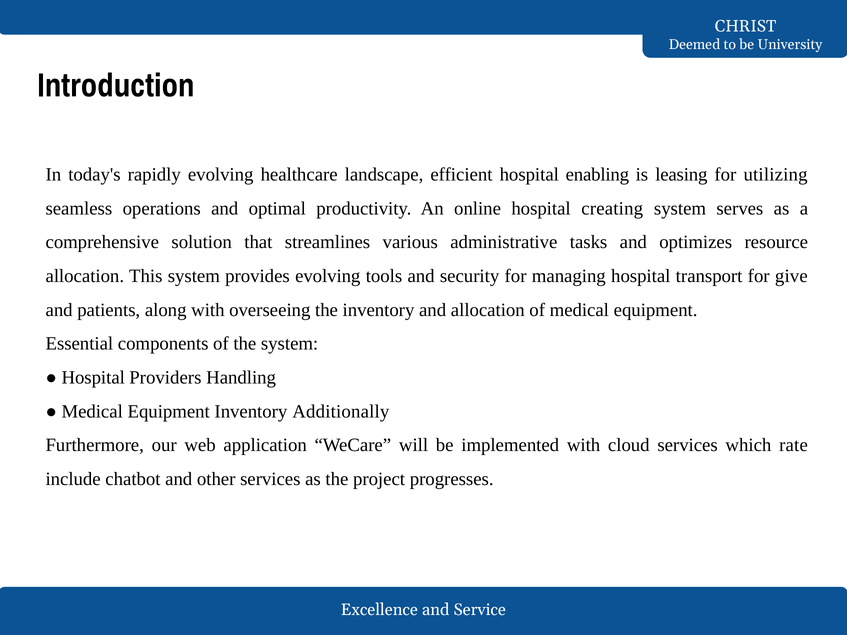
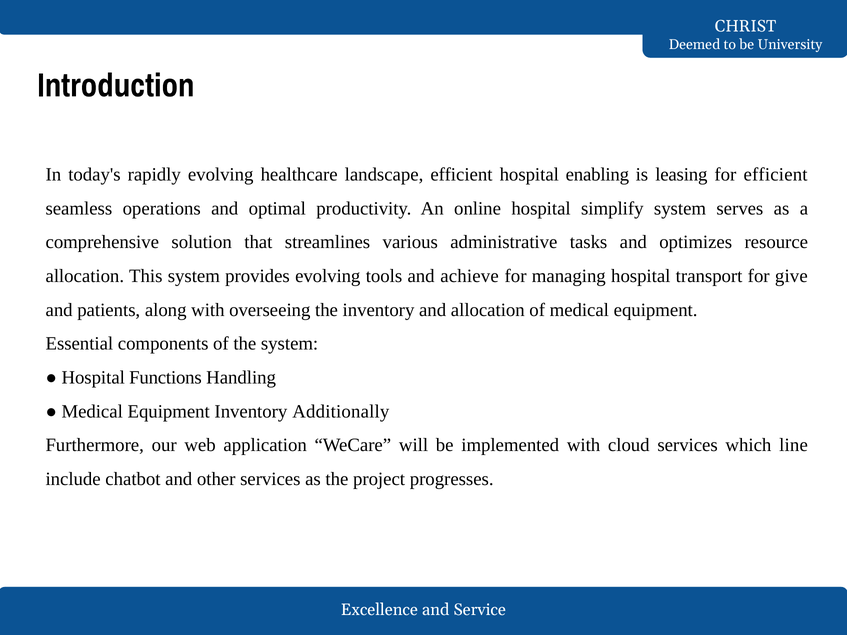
for utilizing: utilizing -> efficient (776, 175)
creating: creating -> simplify (612, 209)
security: security -> achieve (470, 276)
Providers: Providers -> Functions (165, 378)
rate: rate -> line (793, 445)
